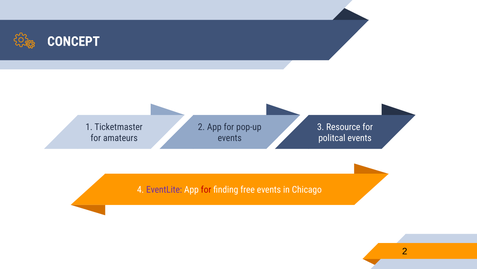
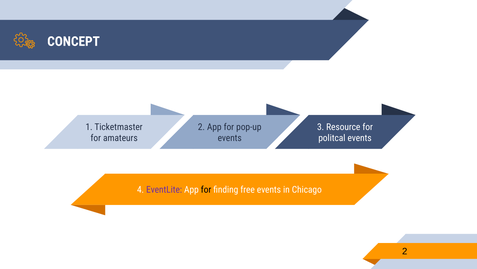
for colour: red -> black (206, 189)
